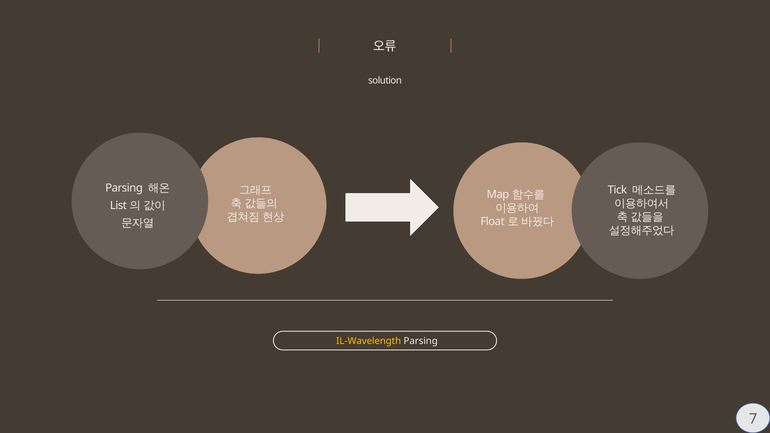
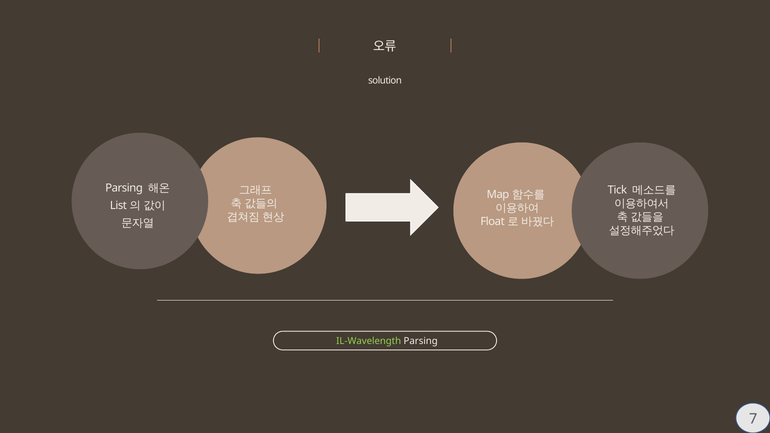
IL-Wavelength colour: yellow -> light green (369, 341)
